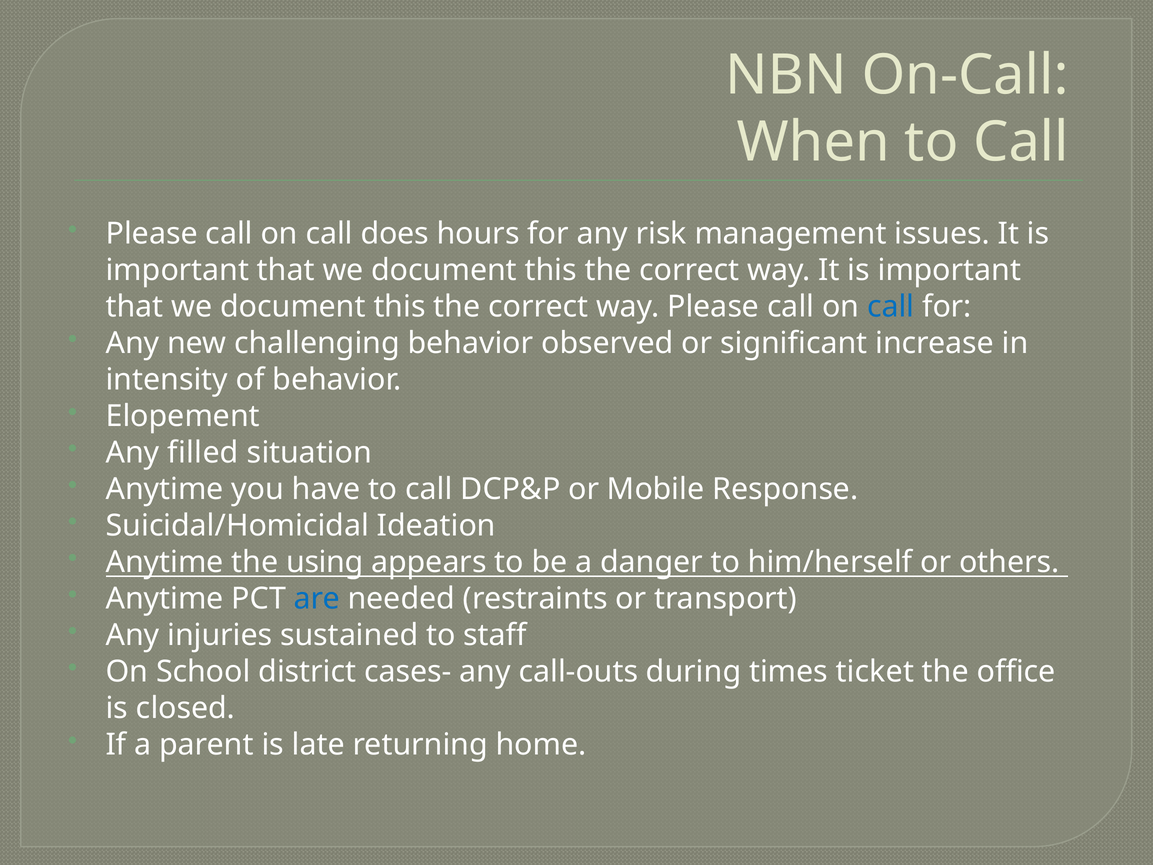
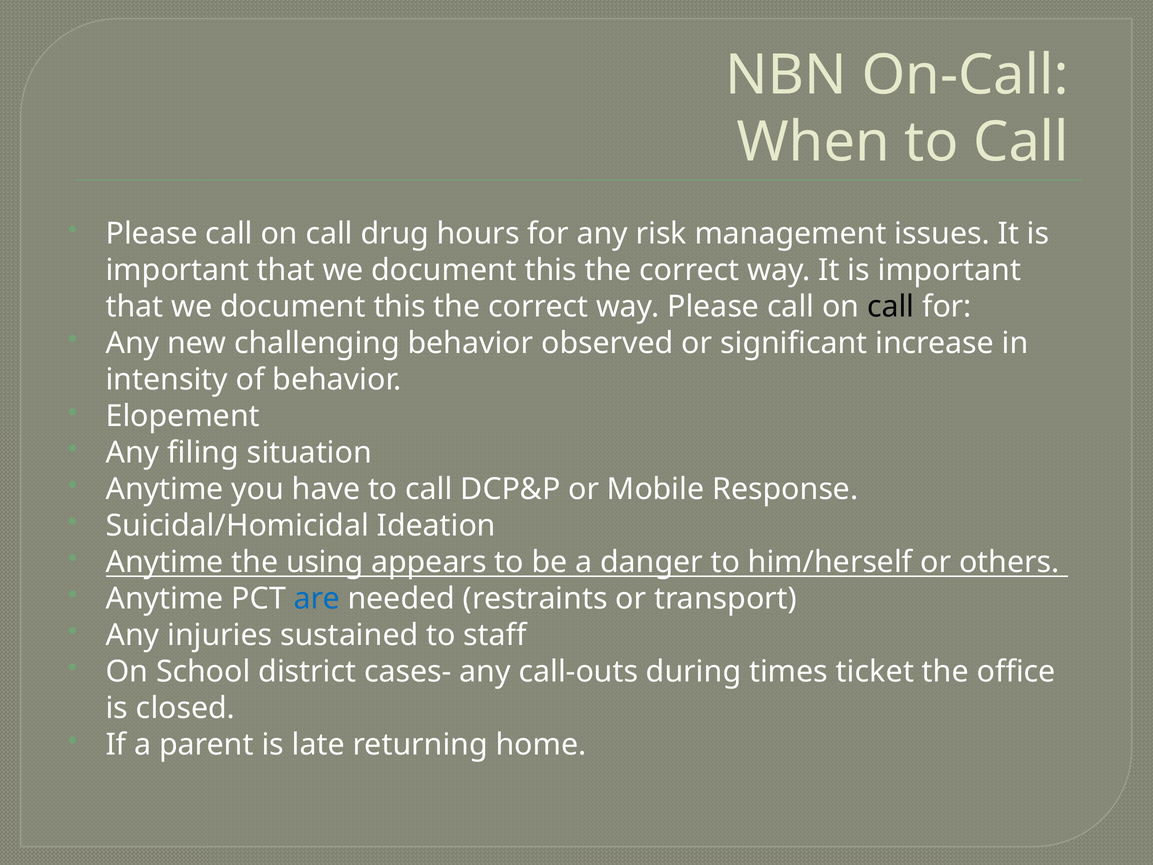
does: does -> drug (395, 234)
call colour: blue -> black (891, 307)
filled: filled -> filing (203, 453)
